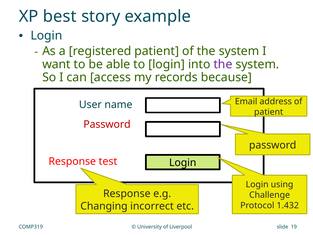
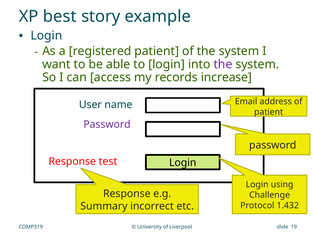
because: because -> increase (226, 77)
Password colour: red -> purple (107, 124)
Changing: Changing -> Summary (104, 206)
